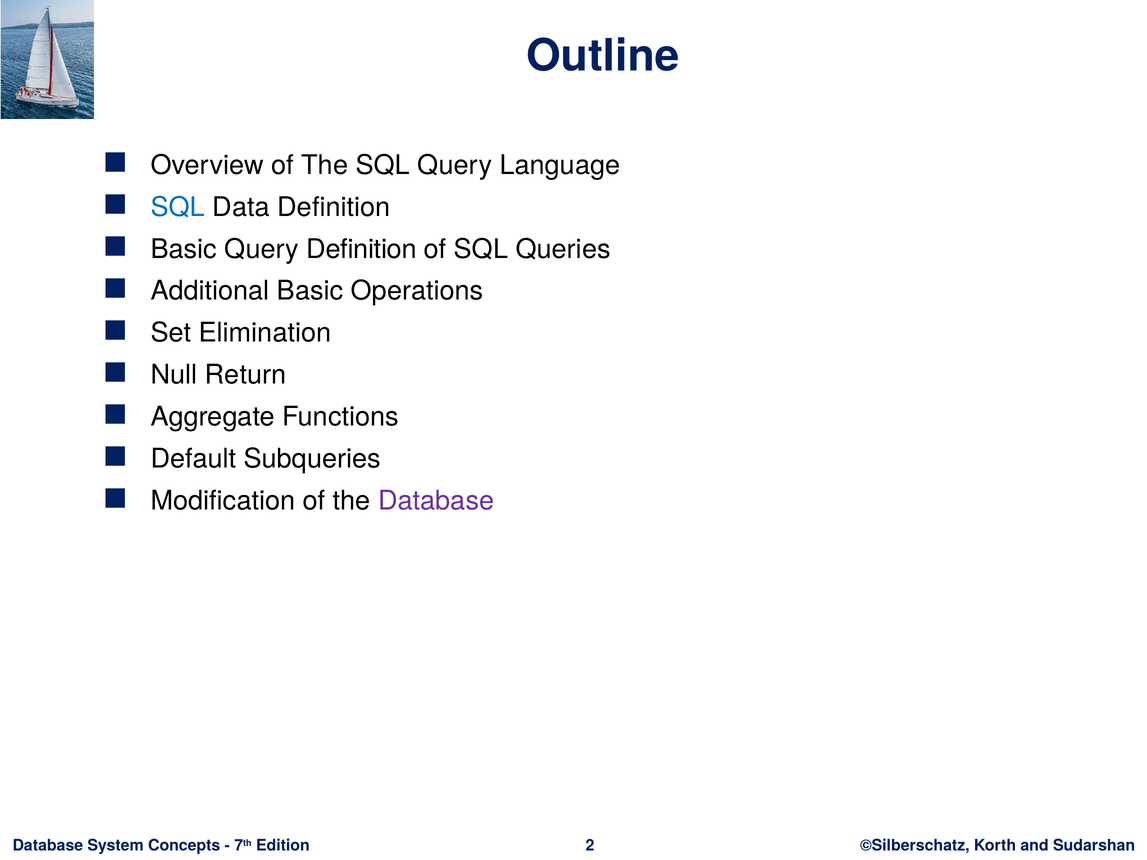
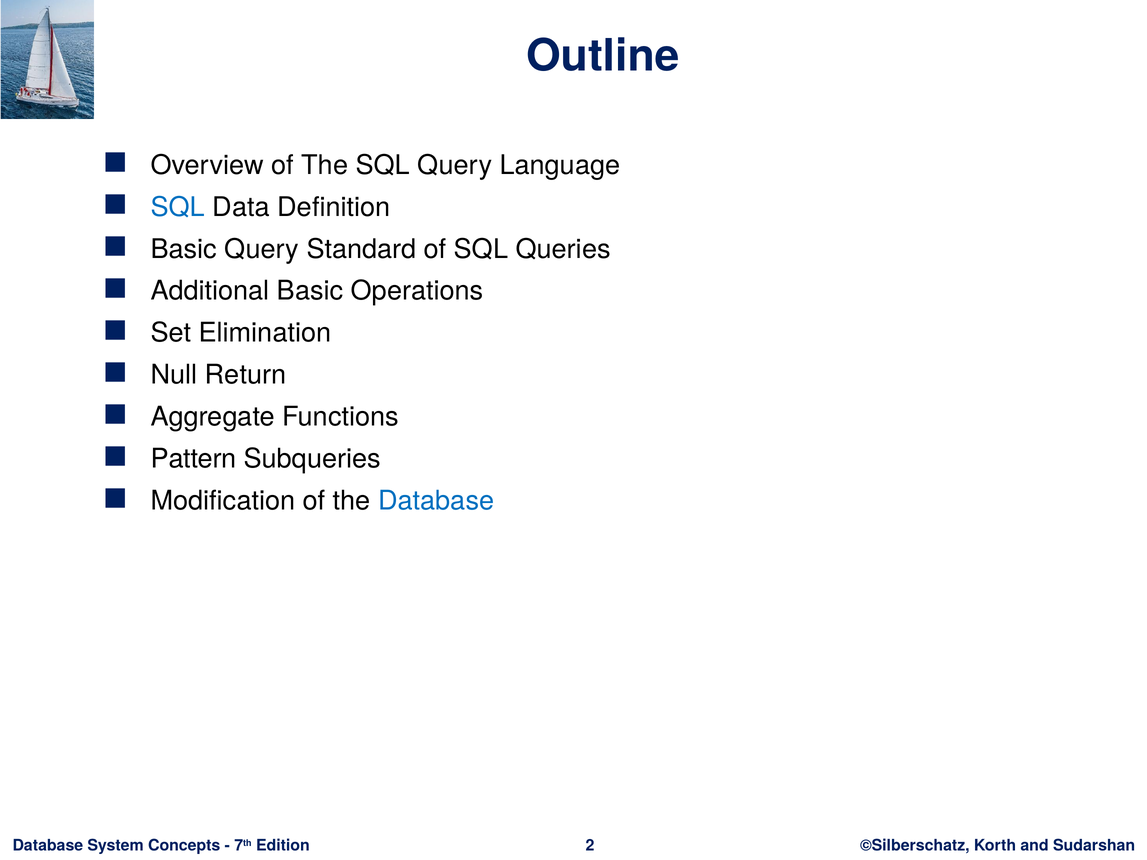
Query Definition: Definition -> Standard (361, 249)
Default: Default -> Pattern (194, 459)
Database colour: purple -> blue (436, 501)
